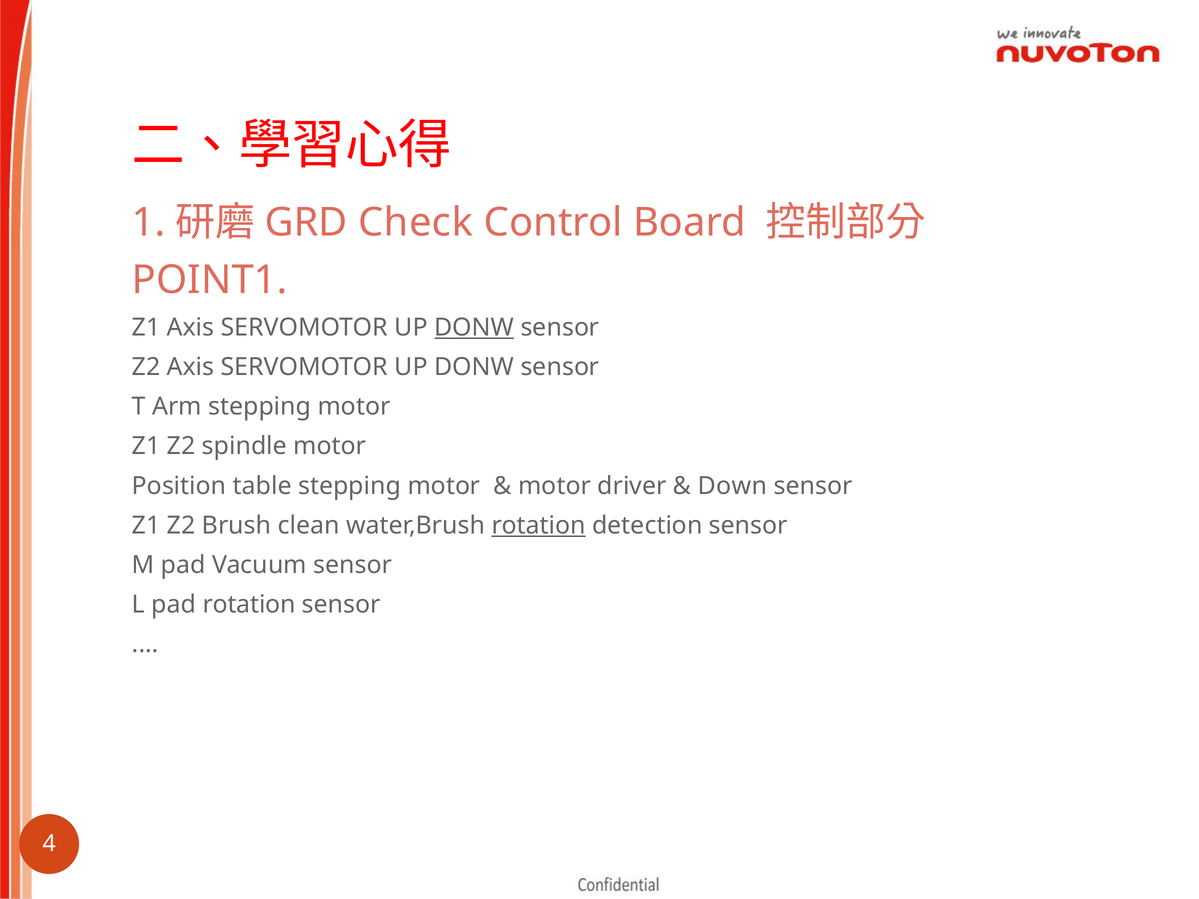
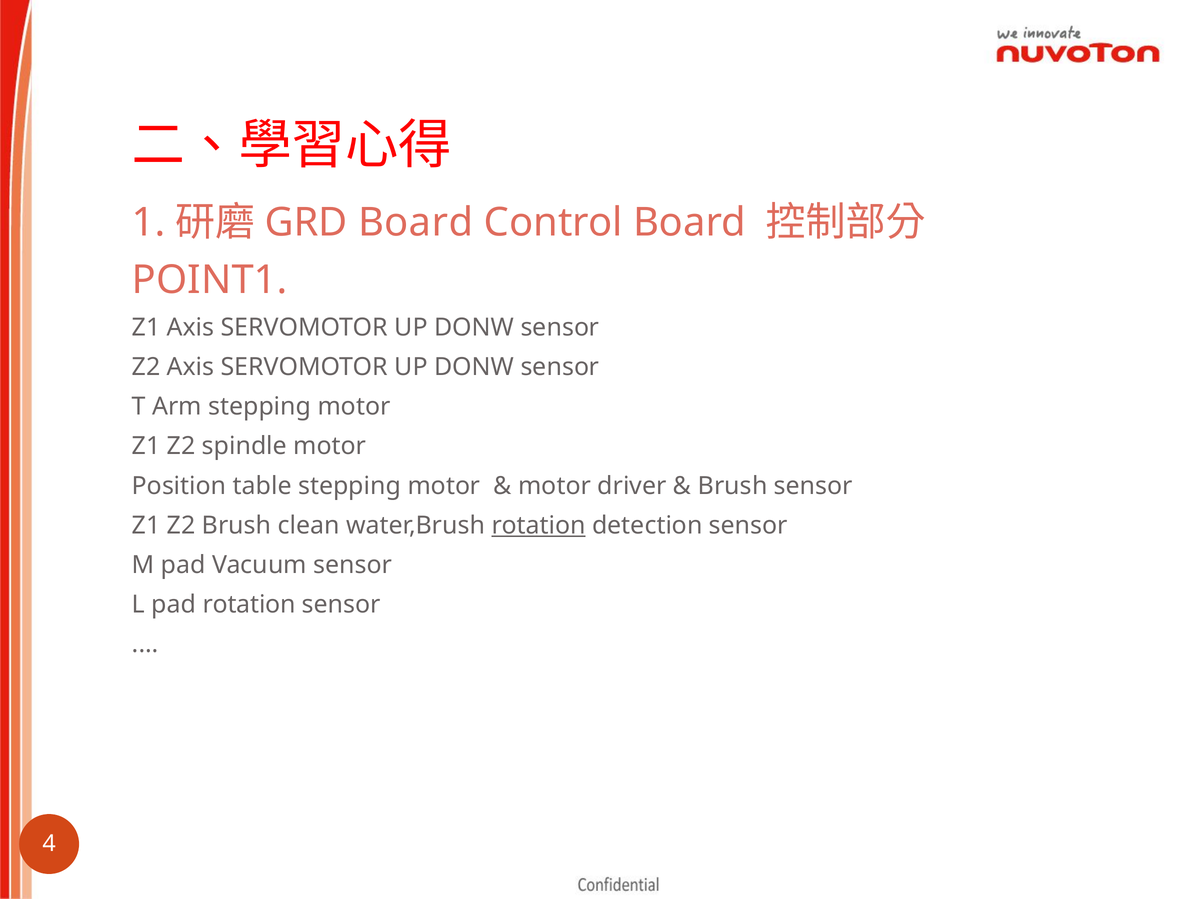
Check: Check -> Board (416, 223)
DONW underline: present -> none (474, 328)
Down: Down -> Brush (733, 486)
